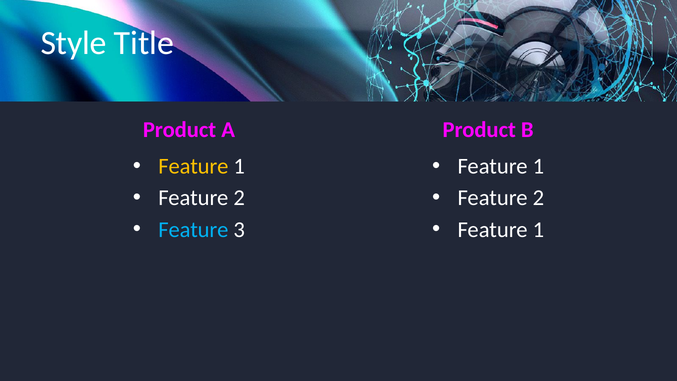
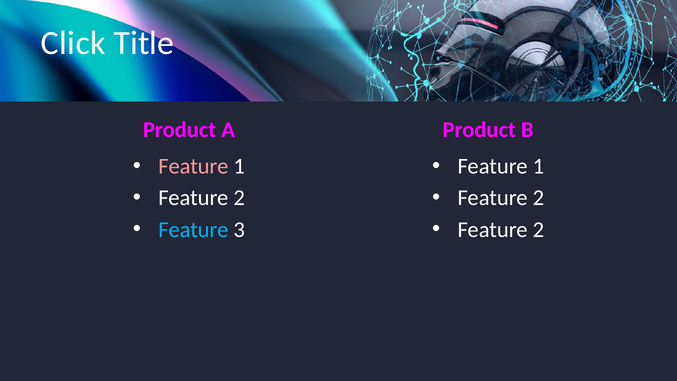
Style: Style -> Click (73, 43)
Feature colour: yellow -> pink (193, 166)
1: 1 -> 2 (538, 229)
